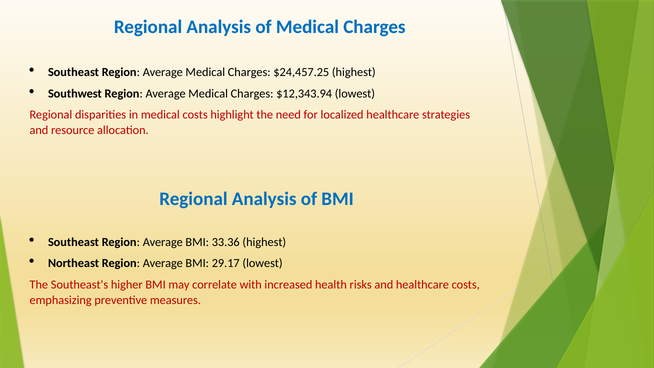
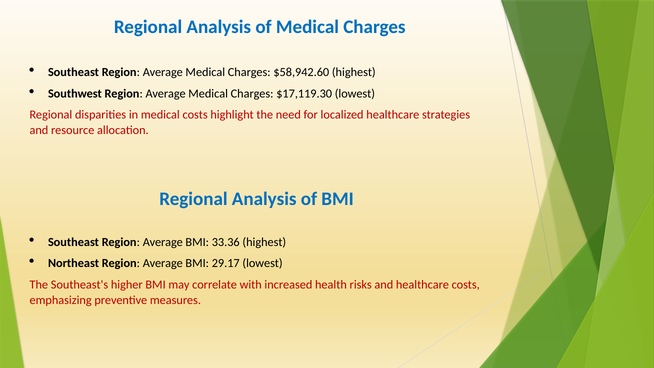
$24,457.25: $24,457.25 -> $58,942.60 (301, 72)
$12,343.94: $12,343.94 -> $17,119.30 (304, 93)
